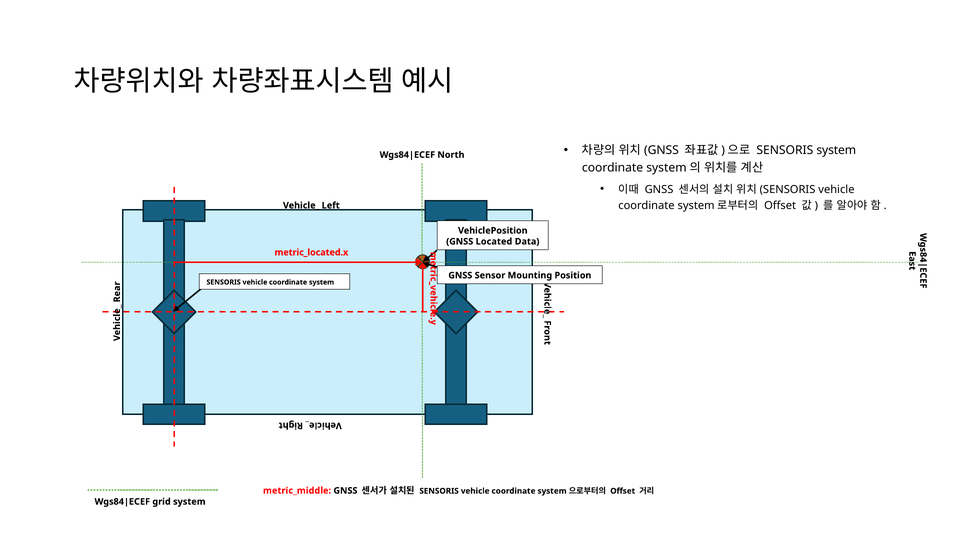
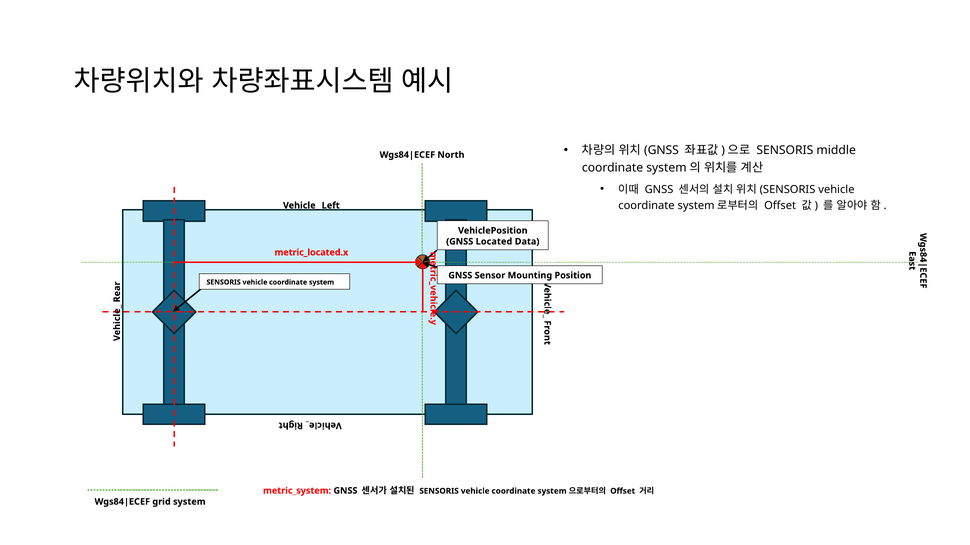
SENSORIS system: system -> middle (836, 151)
metric_middle: metric_middle -> metric_system (297, 491)
